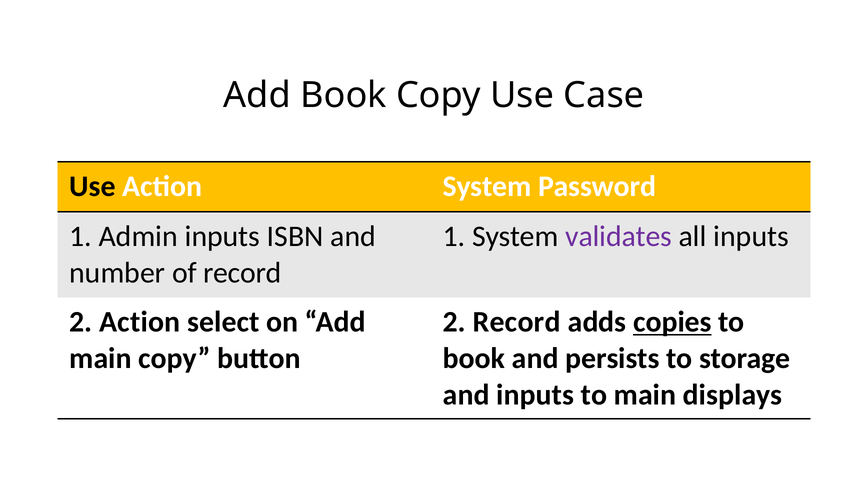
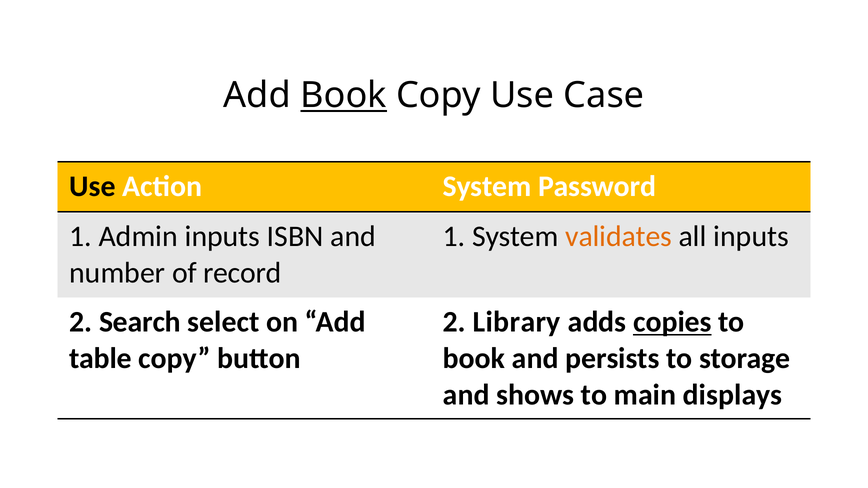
Book underline: none -> present (344, 96)
validates colour: purple -> orange (619, 236)
2 Action: Action -> Search (140, 322)
2 Record: Record -> Library (517, 322)
main: main -> table (101, 359)
and inputs: inputs -> shows (535, 395)
